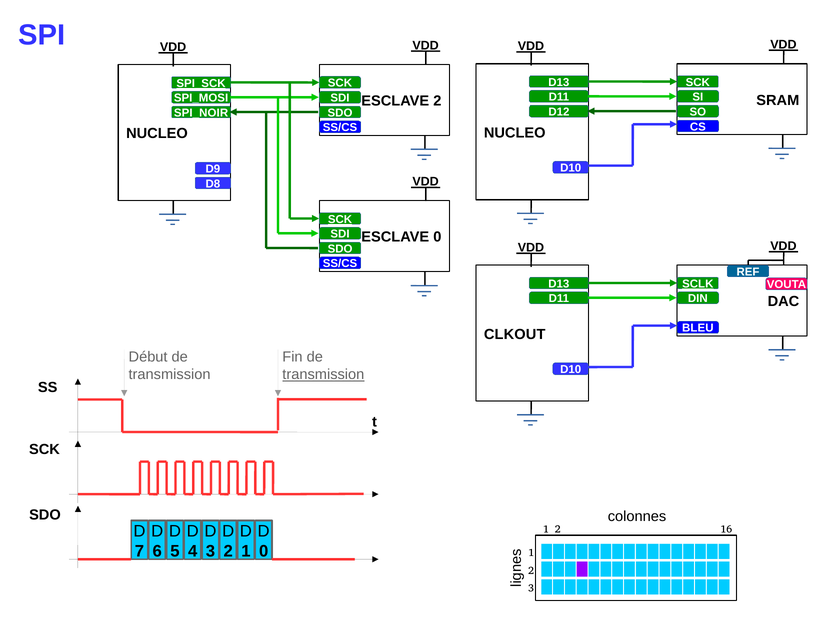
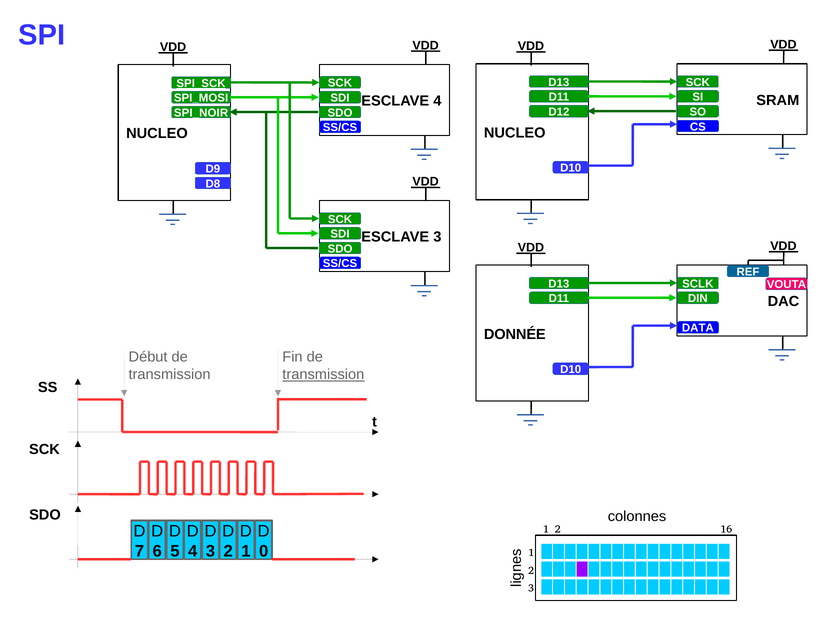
ESCLAVE 2: 2 -> 4 (437, 101)
SCK underline: present -> none (340, 219)
ESCLAVE 0: 0 -> 3 (437, 237)
SCLK underline: present -> none (698, 284)
BLEU: BLEU -> DATA (698, 328)
CLKOUT: CLKOUT -> DONNÉE (515, 334)
